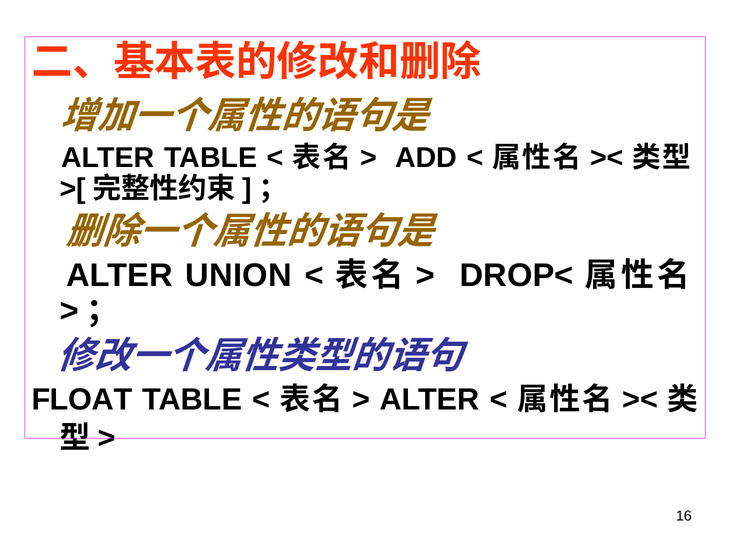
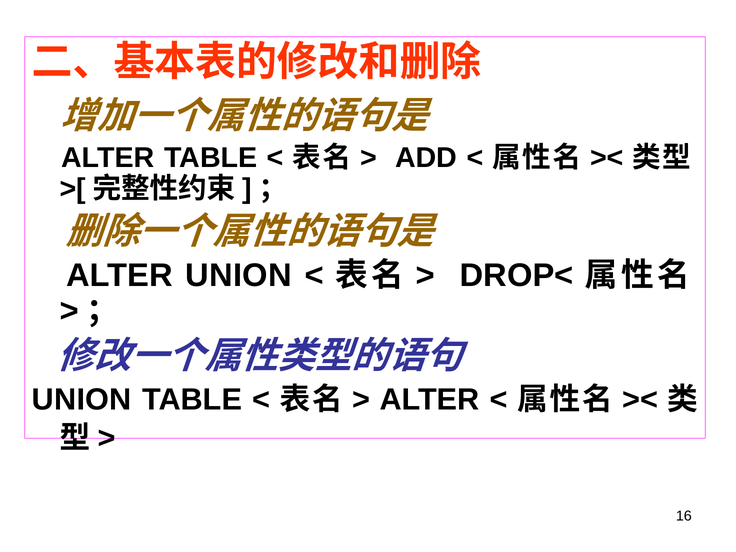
FLOAT: FLOAT -> UNION (82, 400)
